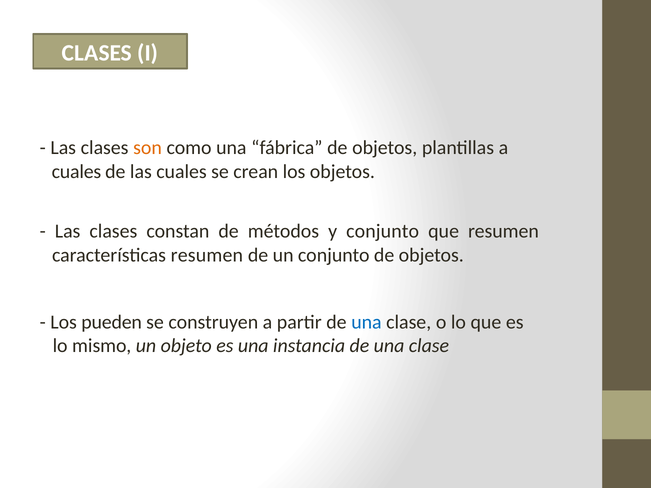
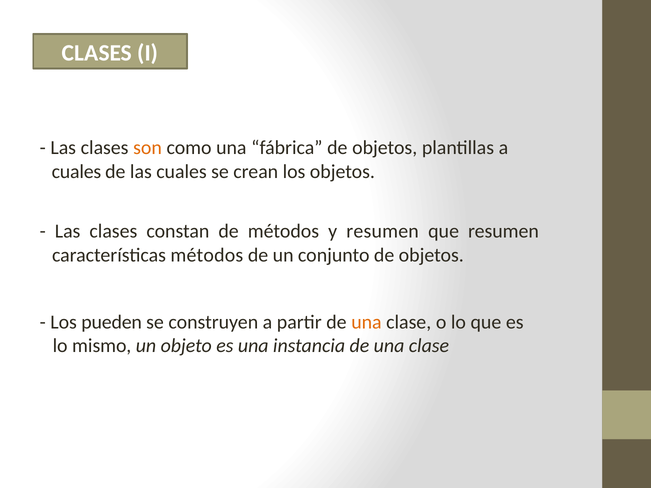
y conjunto: conjunto -> resumen (383, 231)
características resumen: resumen -> métodos (207, 255)
una colour: blue -> orange (366, 322)
